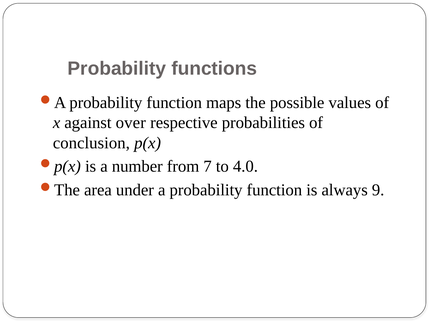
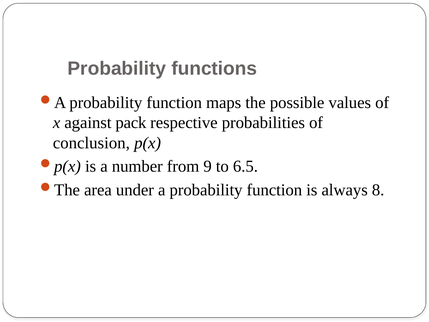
over: over -> pack (131, 123)
7: 7 -> 9 (208, 166)
4.0: 4.0 -> 6.5 (245, 166)
9: 9 -> 8 (378, 190)
